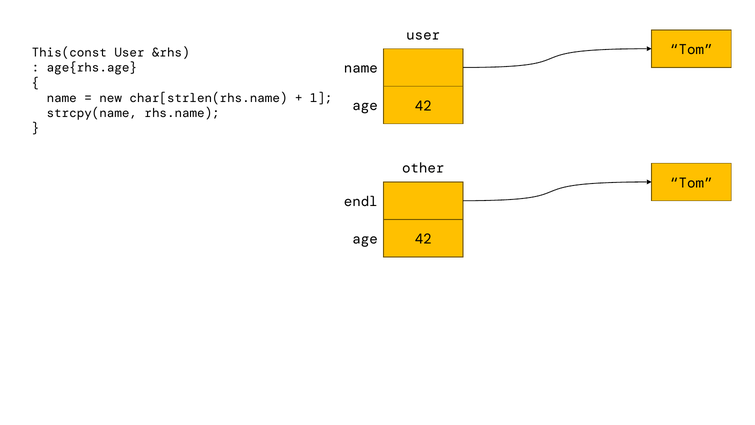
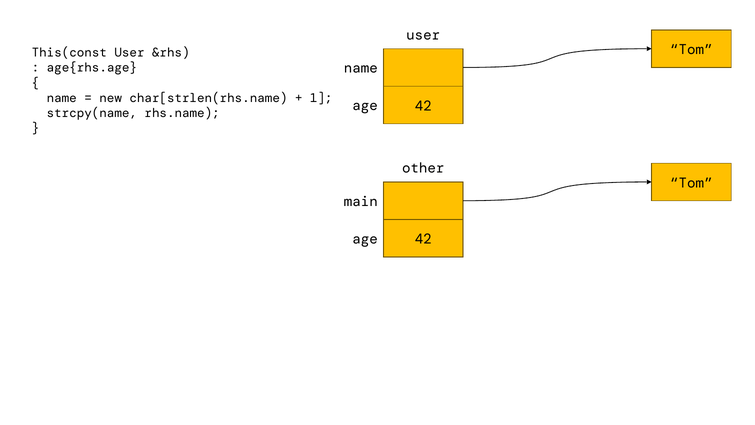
endl: endl -> main (361, 201)
